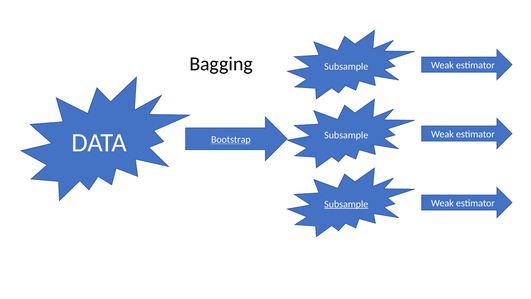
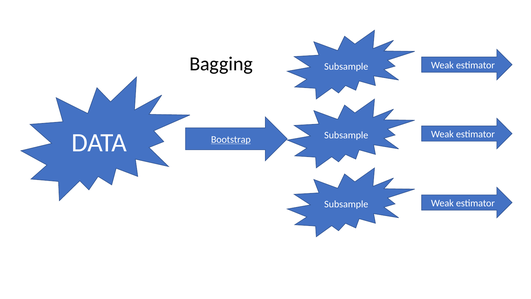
Subsample underline: present -> none (346, 204)
